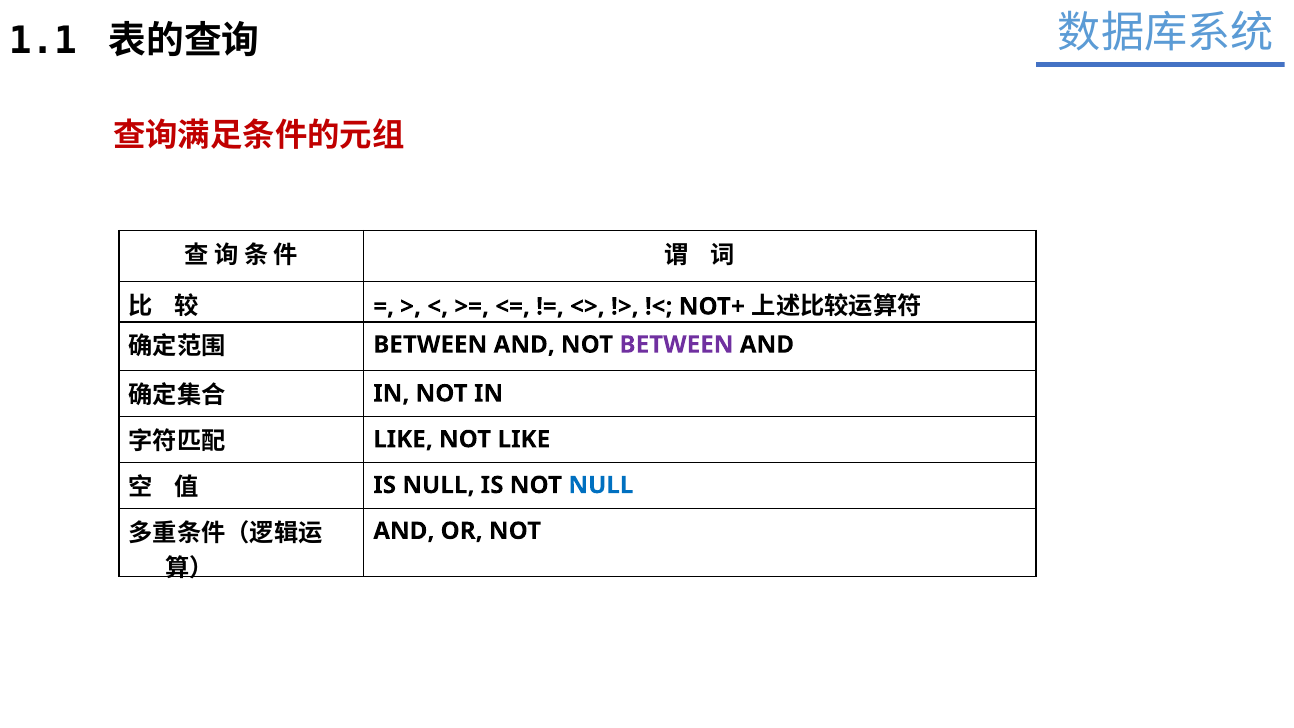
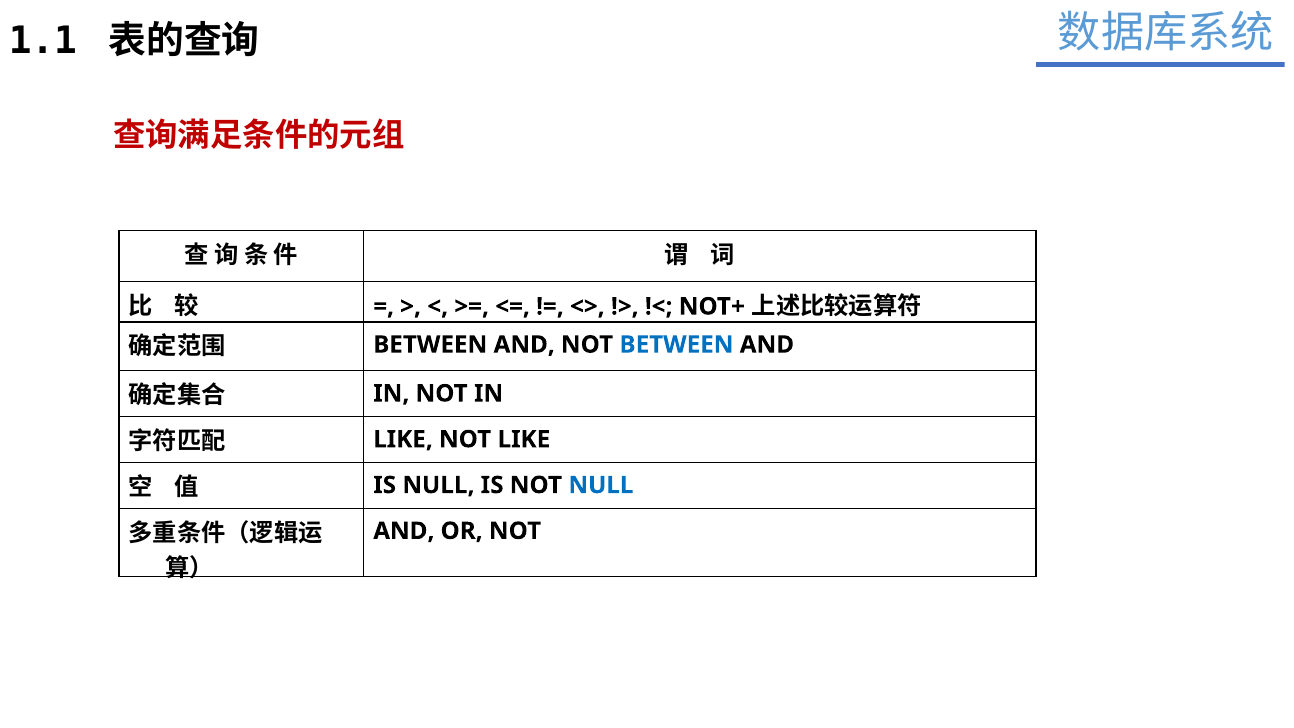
BETWEEN colour: purple -> blue (676, 345)
